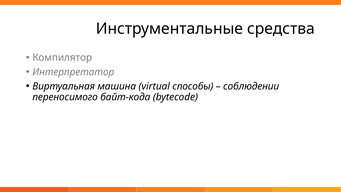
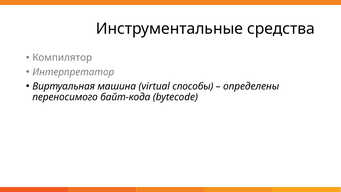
соблюдении: соблюдении -> определены (251, 86)
